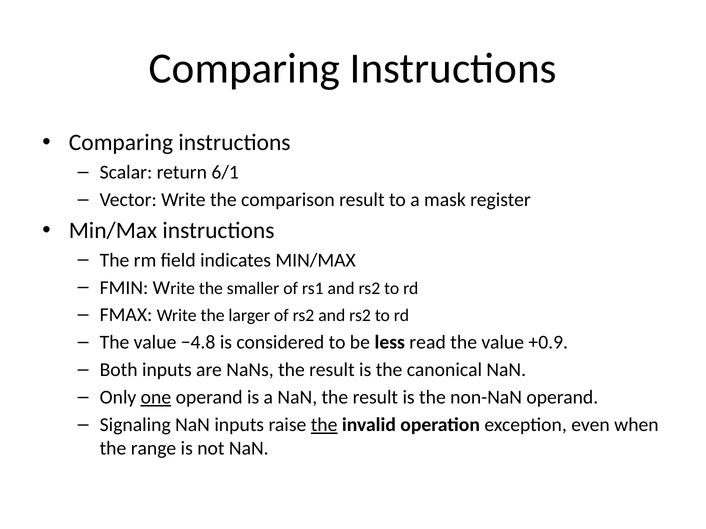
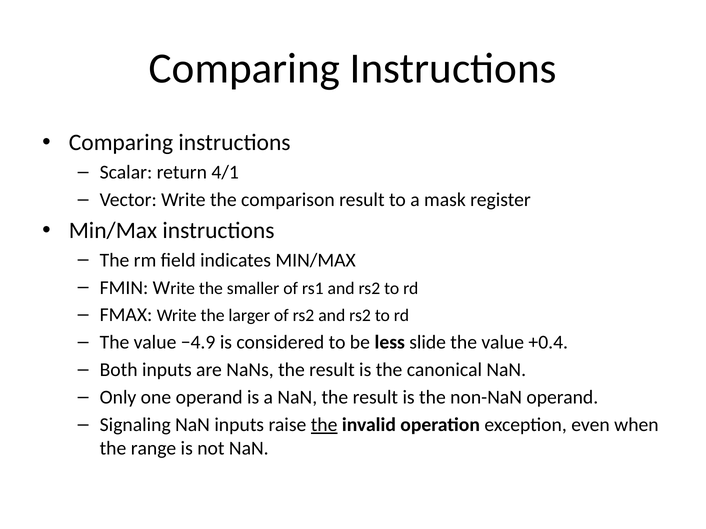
6/1: 6/1 -> 4/1 (225, 172)
−4.8: −4.8 -> −4.9 (198, 343)
read: read -> slide (428, 343)
+0.9: +0.9 -> +0.4 (548, 343)
one underline: present -> none (156, 398)
